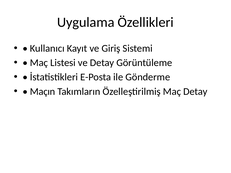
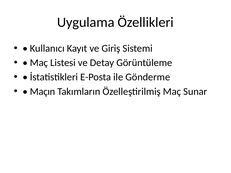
Maç Detay: Detay -> Sunar (195, 92)
